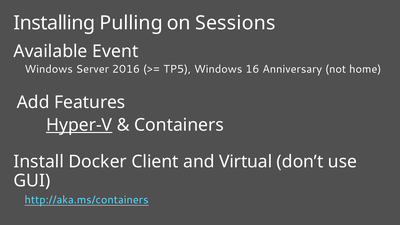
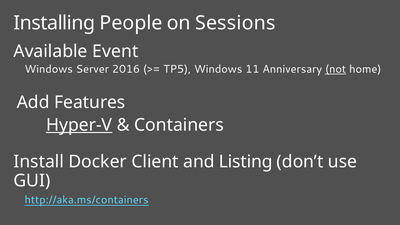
Pulling: Pulling -> People (131, 23)
16: 16 -> 11 (252, 69)
not underline: none -> present (336, 69)
Virtual: Virtual -> Listing (246, 162)
